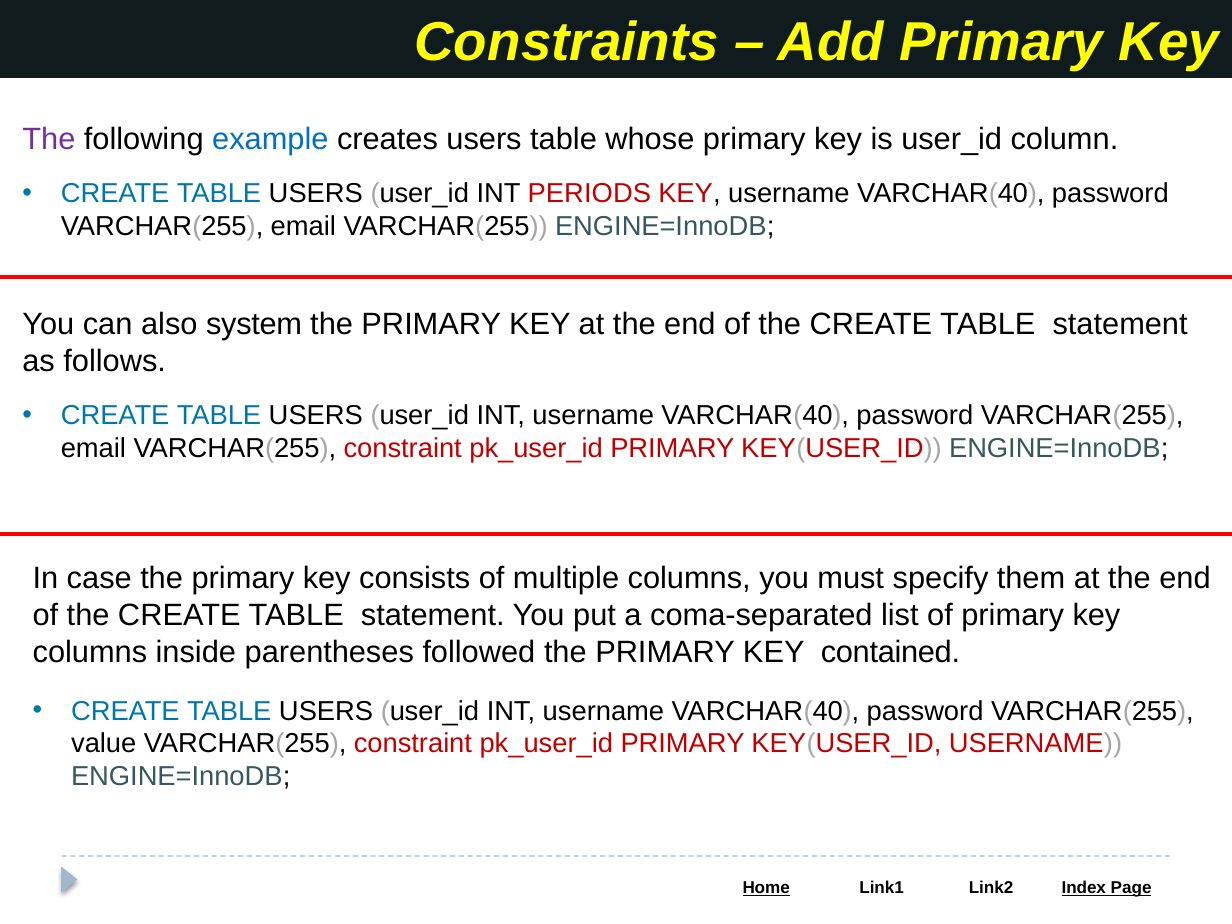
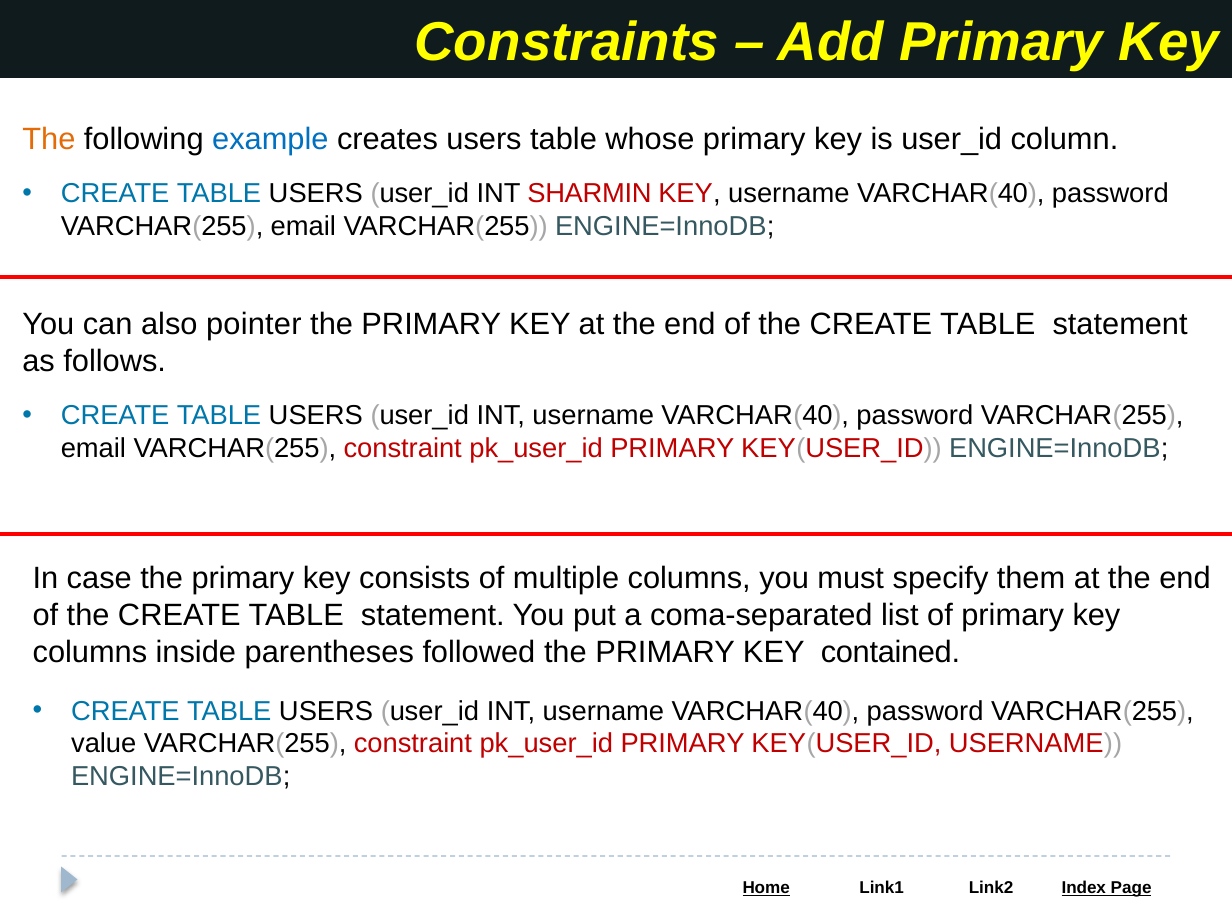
The colour: purple -> orange (49, 140)
PERIODS: PERIODS -> SHARMIN (590, 194)
system: system -> pointer (254, 324)
